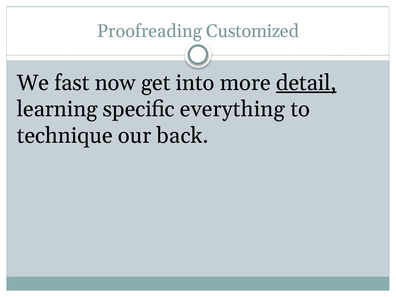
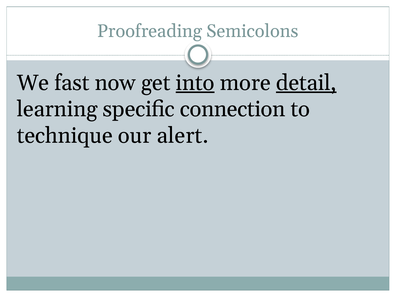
Customized: Customized -> Semicolons (252, 31)
into underline: none -> present (195, 83)
everything: everything -> connection (233, 109)
back: back -> alert (183, 136)
